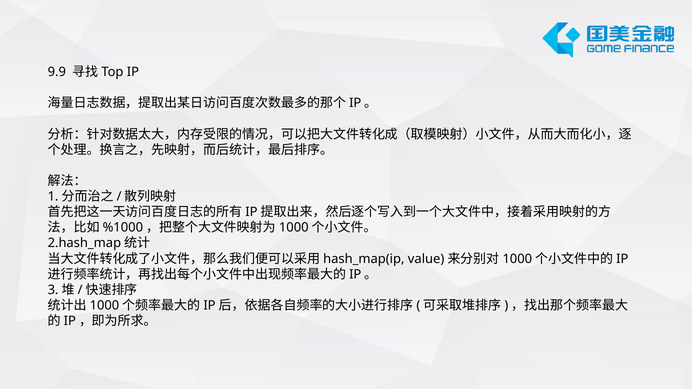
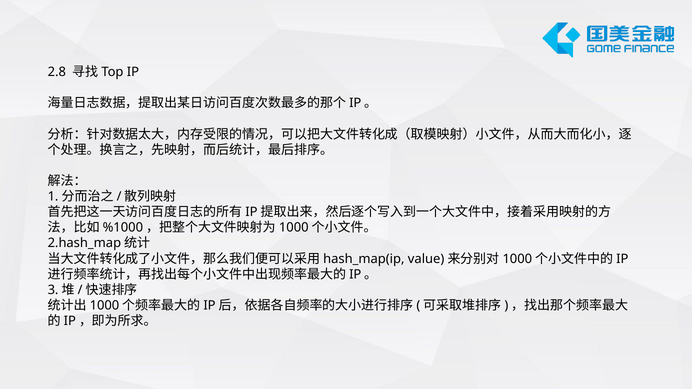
9.9: 9.9 -> 2.8 (57, 72)
